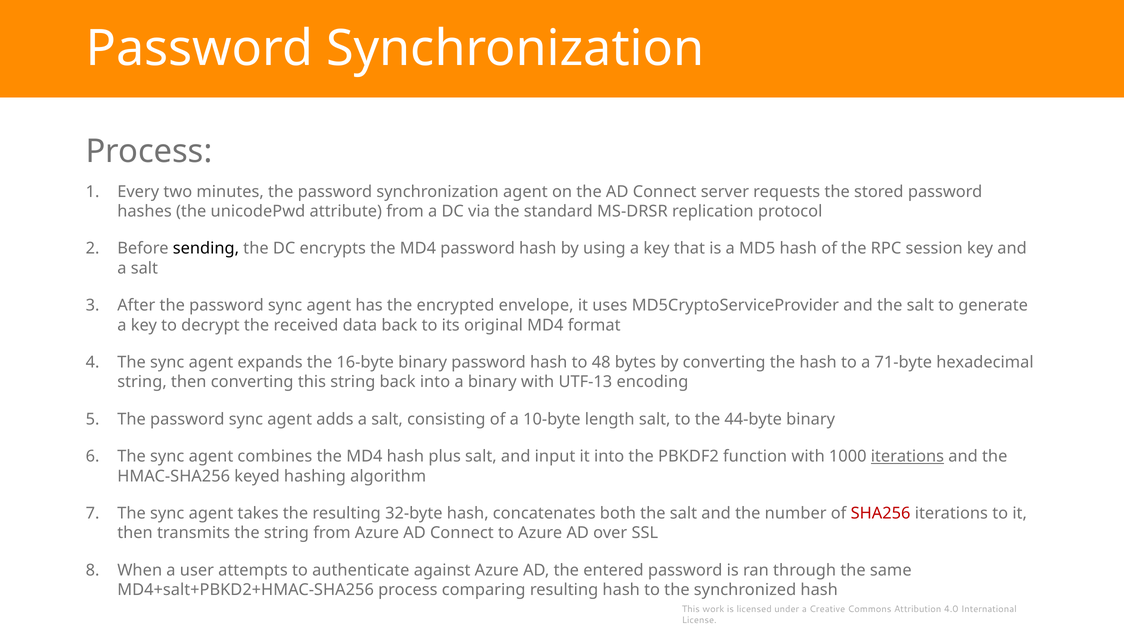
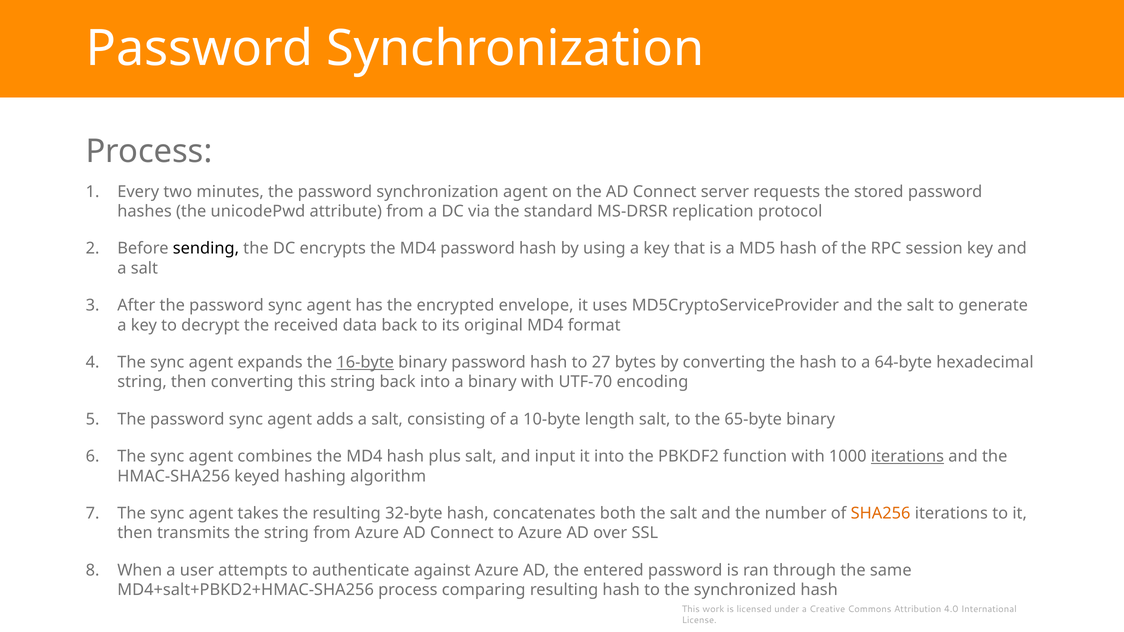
16-byte underline: none -> present (365, 362)
48: 48 -> 27 (601, 362)
71-byte: 71-byte -> 64-byte (903, 362)
UTF-13: UTF-13 -> UTF-70 (585, 382)
44-byte: 44-byte -> 65-byte (753, 419)
SHA256 colour: red -> orange (881, 514)
